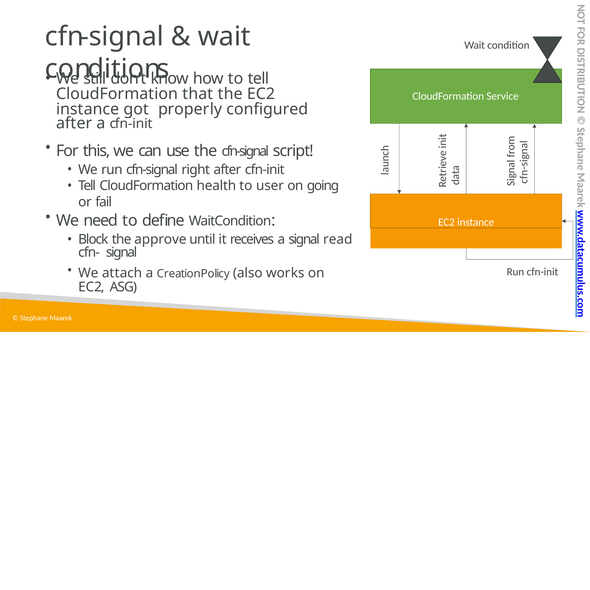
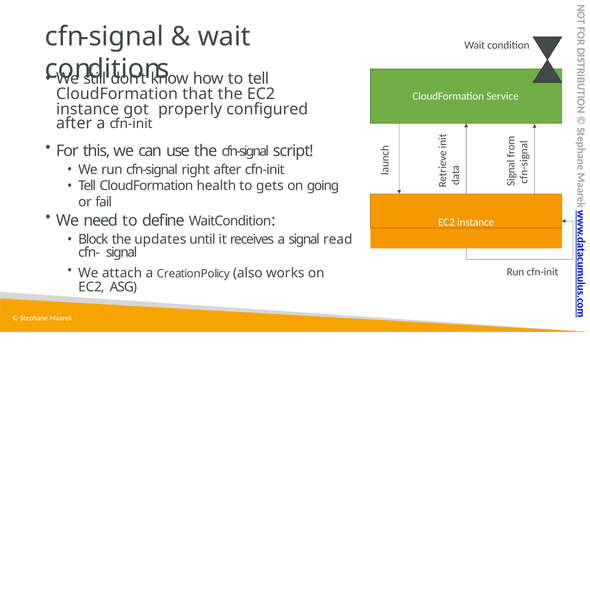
user: user -> gets (270, 186)
approve: approve -> updates (160, 240)
